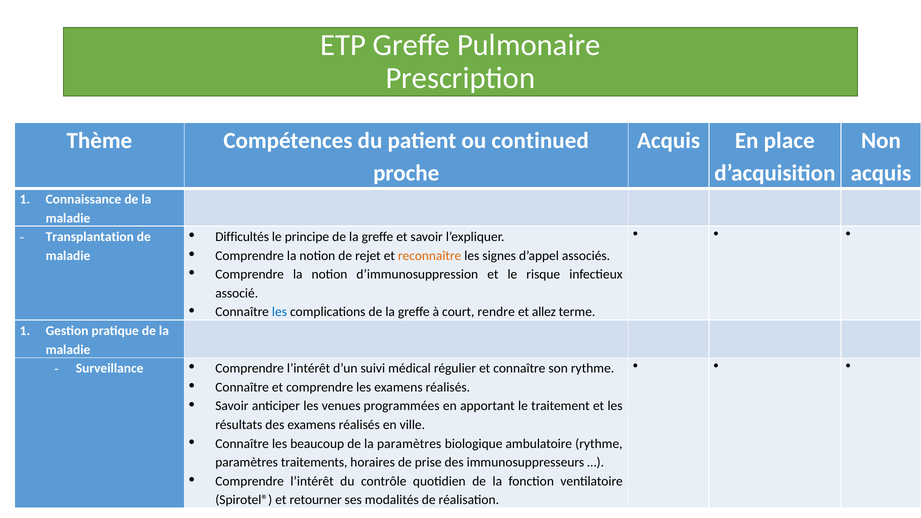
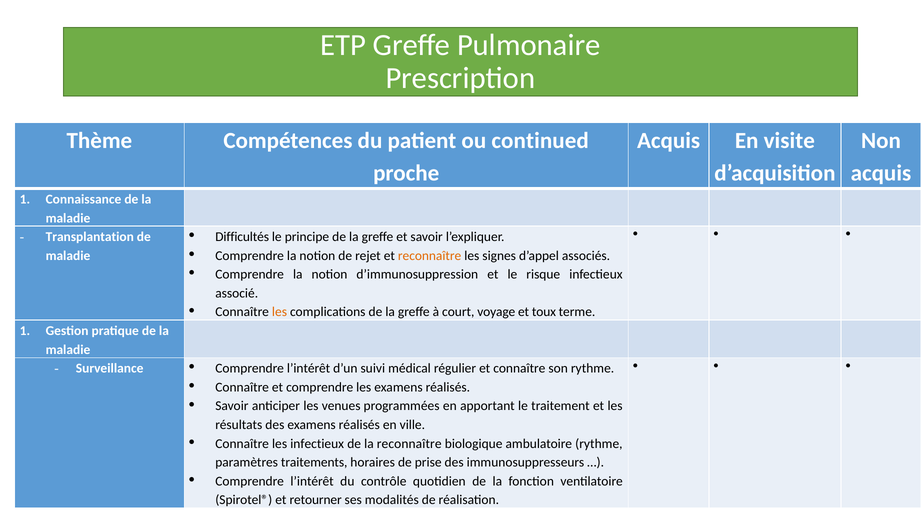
place: place -> visite (789, 141)
les colour: blue -> orange (280, 312)
rendre: rendre -> voyage (496, 312)
allez: allez -> toux (544, 312)
les beaucoup: beaucoup -> infectieux (317, 444)
la paramètres: paramètres -> reconnaître (409, 444)
